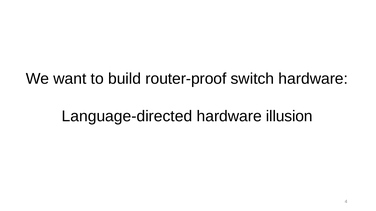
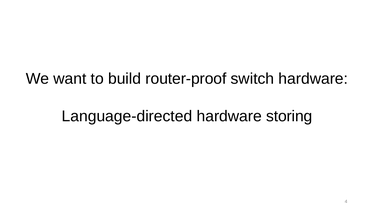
illusion: illusion -> storing (289, 116)
